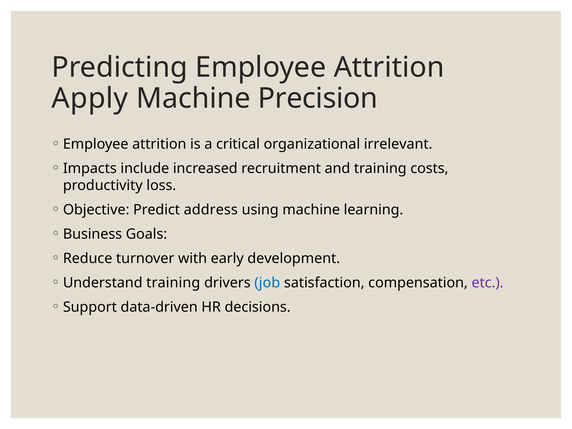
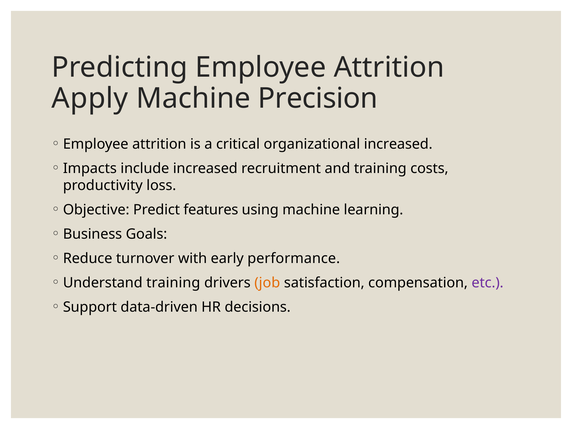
organizational irrelevant: irrelevant -> increased (398, 144)
address: address -> features (211, 210)
development: development -> performance (294, 258)
job colour: blue -> orange (267, 283)
